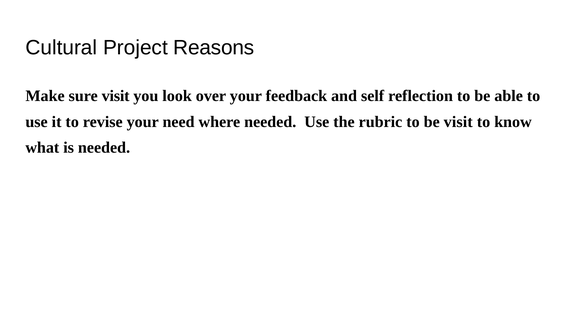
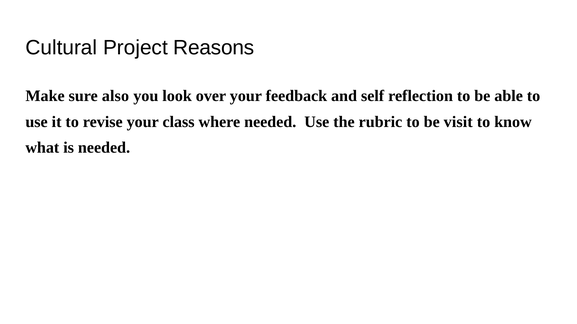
sure visit: visit -> also (115, 96)
need: need -> class (179, 122)
